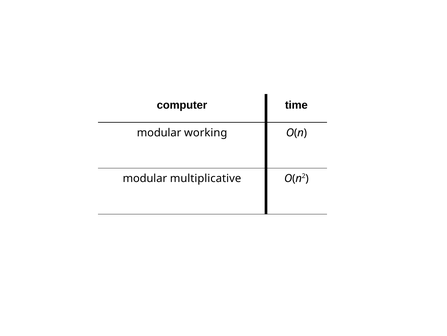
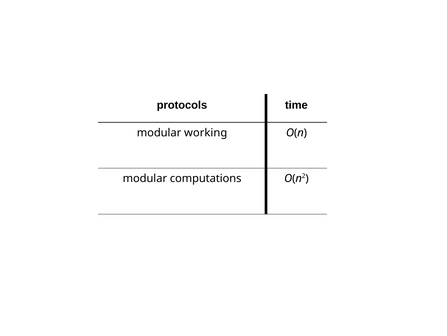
computer: computer -> protocols (182, 105)
multiplicative: multiplicative -> computations (206, 178)
